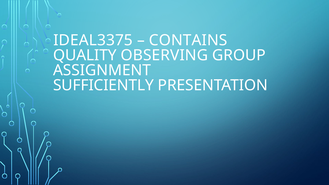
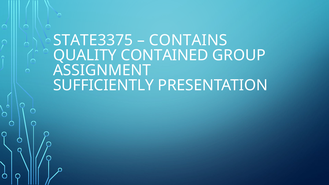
IDEAL3375: IDEAL3375 -> STATE3375 (93, 40)
OBSERVING: OBSERVING -> CONTAINED (165, 55)
